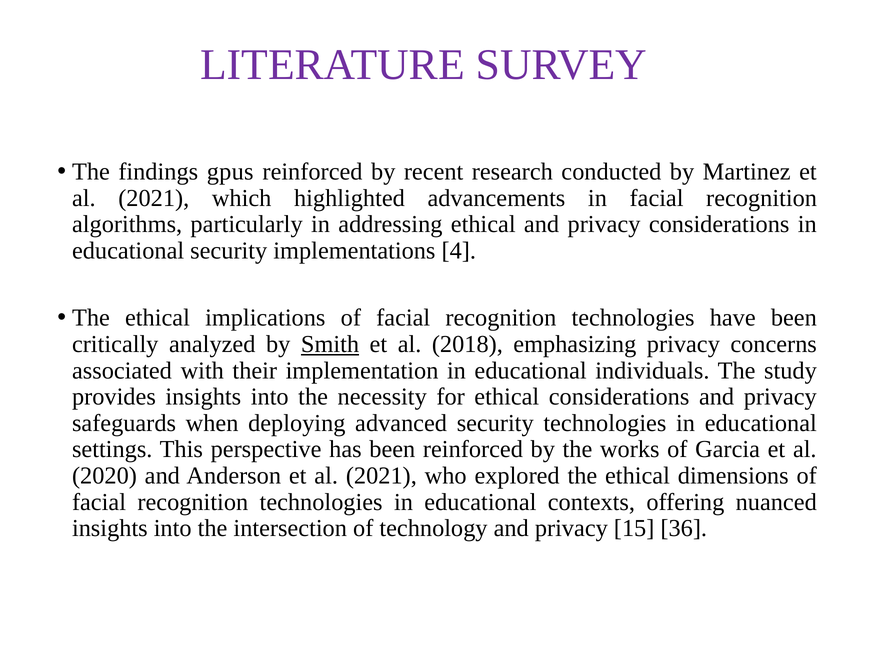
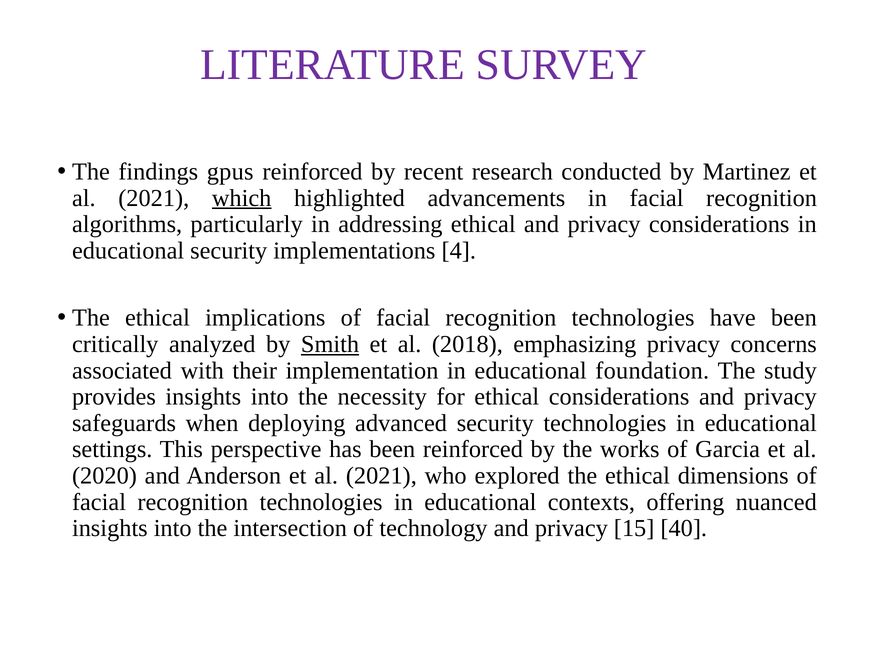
which underline: none -> present (242, 198)
individuals: individuals -> foundation (652, 370)
36: 36 -> 40 (684, 528)
